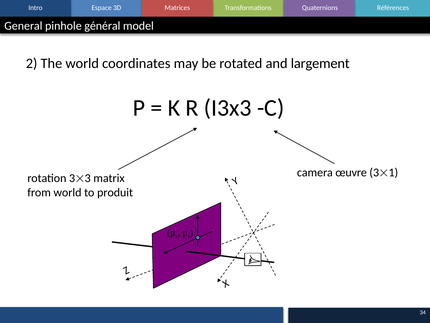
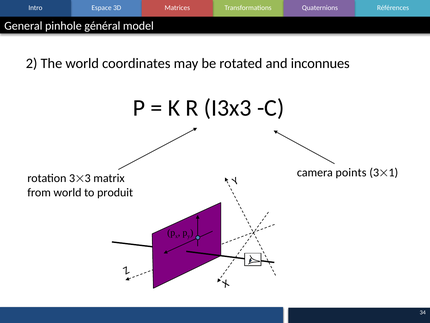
largement: largement -> inconnues (320, 63)
œuvre: œuvre -> points (351, 172)
